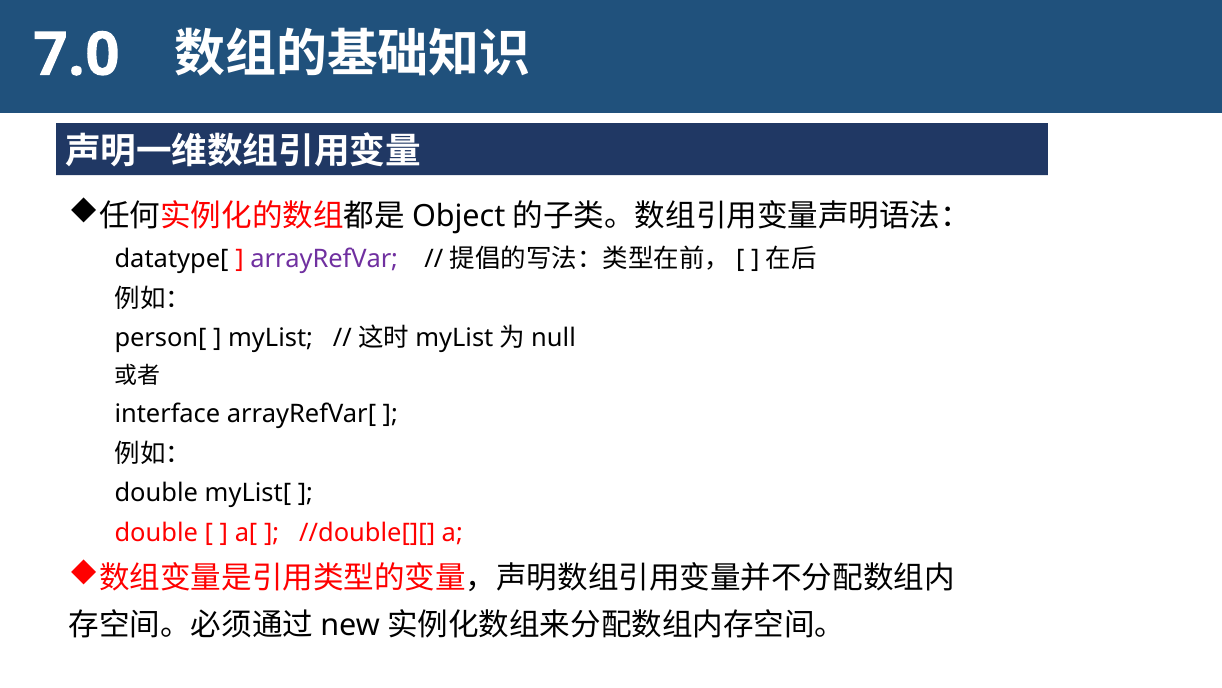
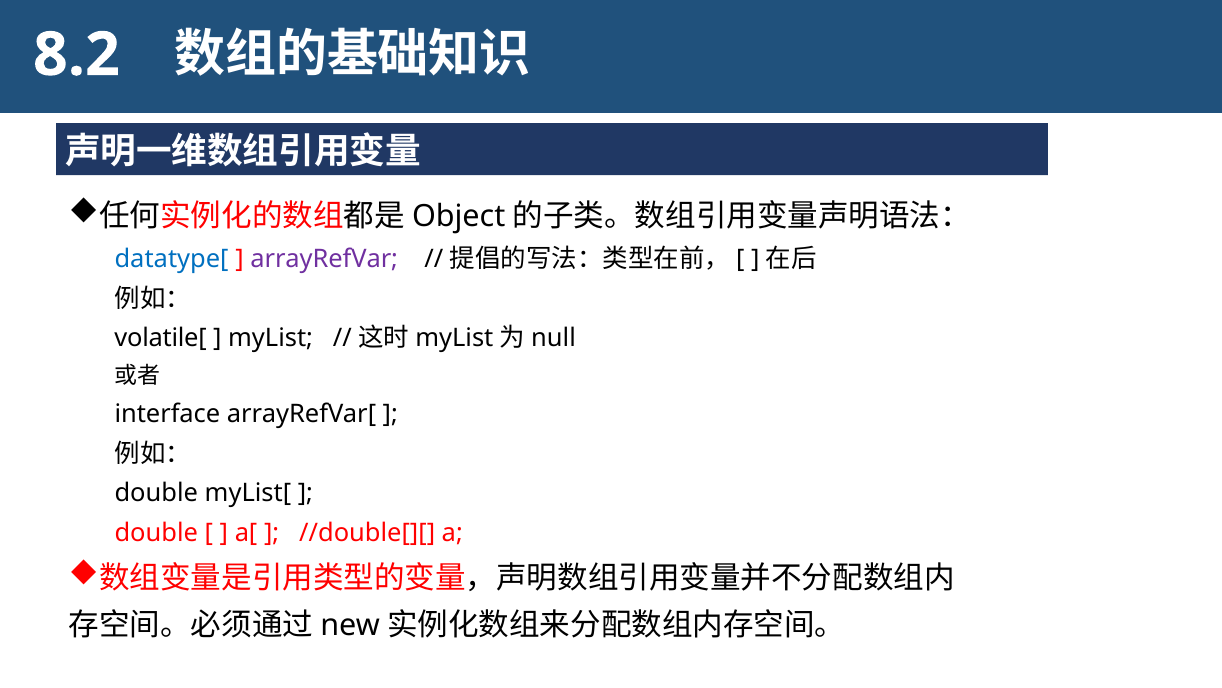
7.0: 7.0 -> 8.2 (76, 55)
datatype[ colour: black -> blue (172, 259)
person[: person[ -> volatile[ (161, 338)
